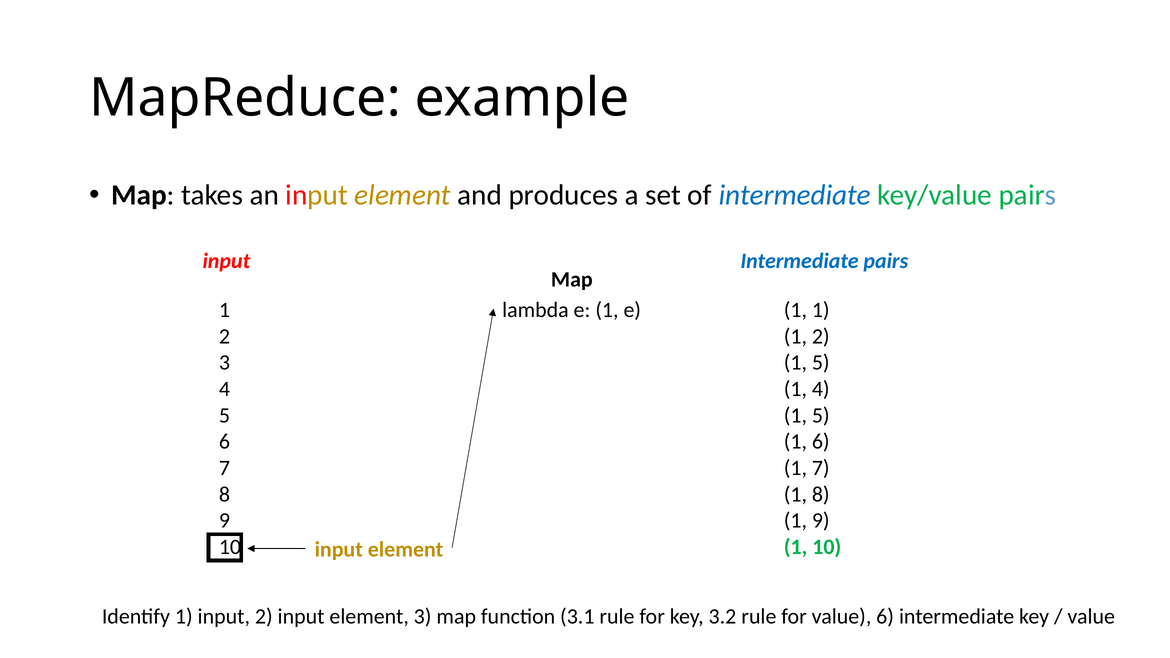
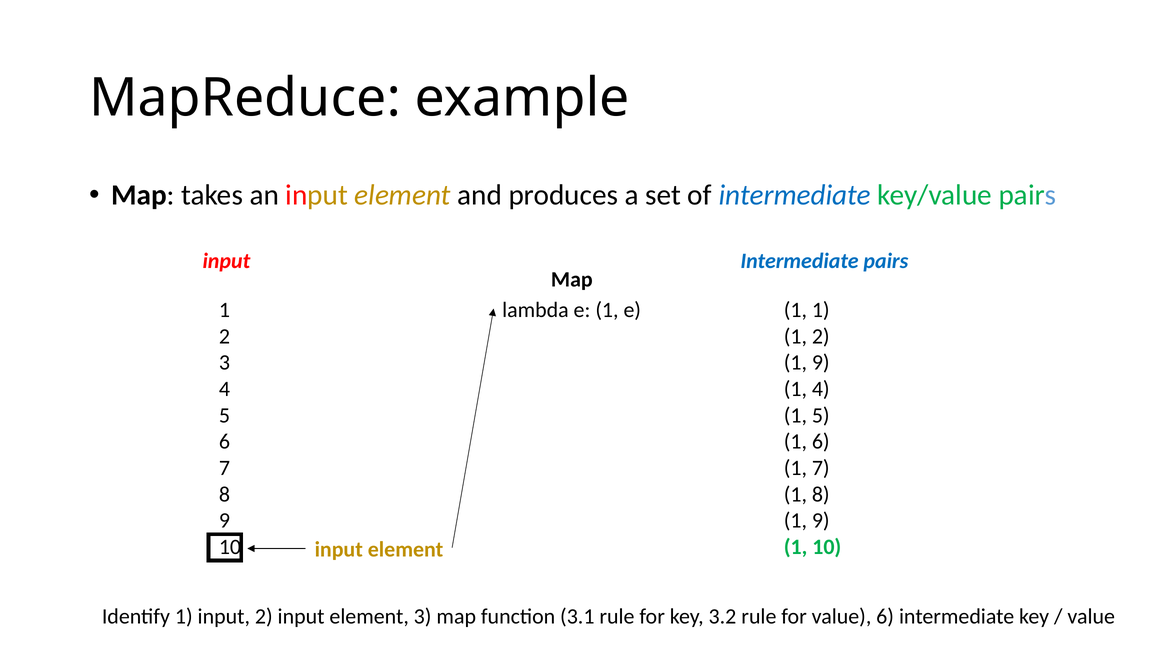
5: 5 -> 9 (821, 363)
